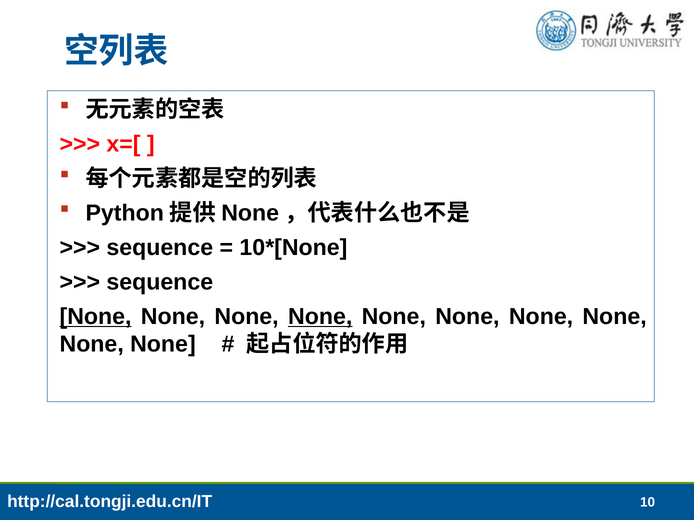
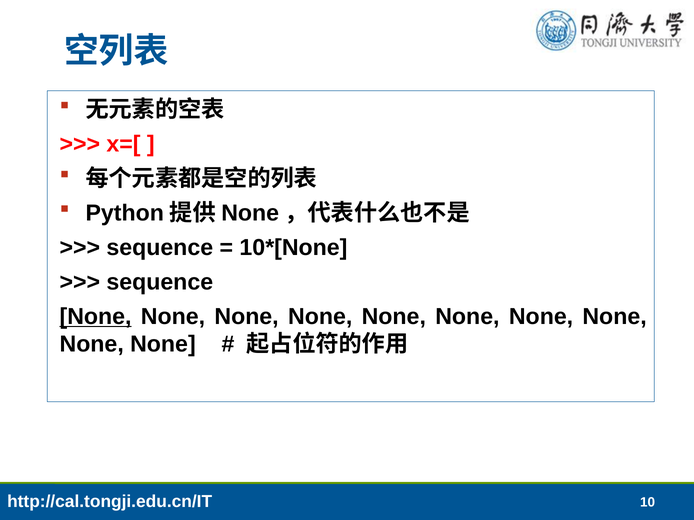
None underline: present -> none (320, 317)
